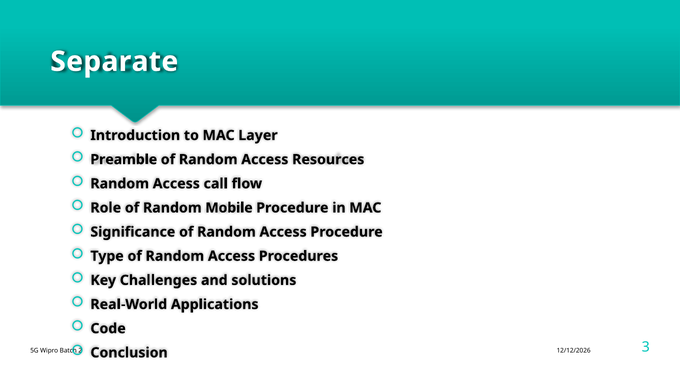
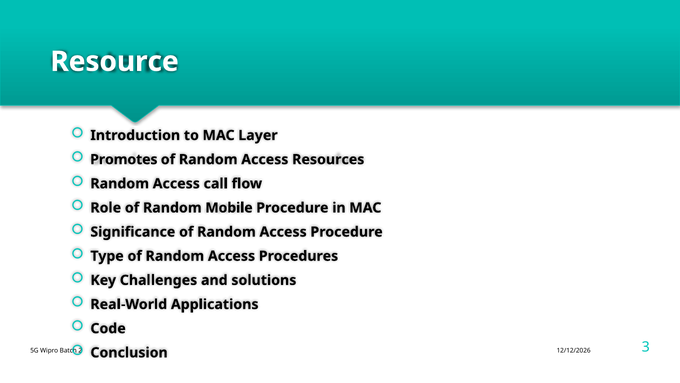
Separate: Separate -> Resource (115, 61)
Preamble: Preamble -> Promotes (124, 159)
